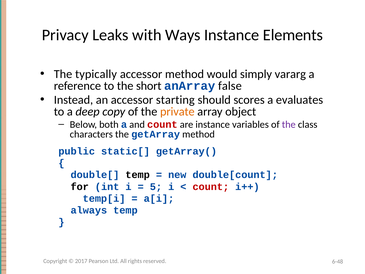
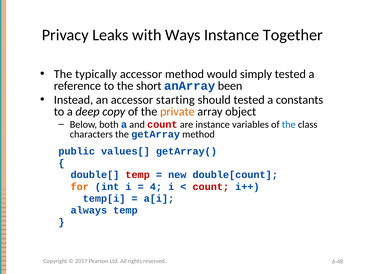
Elements: Elements -> Together (293, 35)
simply vararg: vararg -> tested (290, 74)
false: false -> been (230, 86)
should scores: scores -> tested (249, 100)
evaluates: evaluates -> constants (300, 100)
the colour: purple -> blue (289, 124)
static[: static[ -> values[ (125, 151)
temp colour: black -> red (138, 175)
for colour: black -> orange (80, 186)
5: 5 -> 4 (156, 186)
